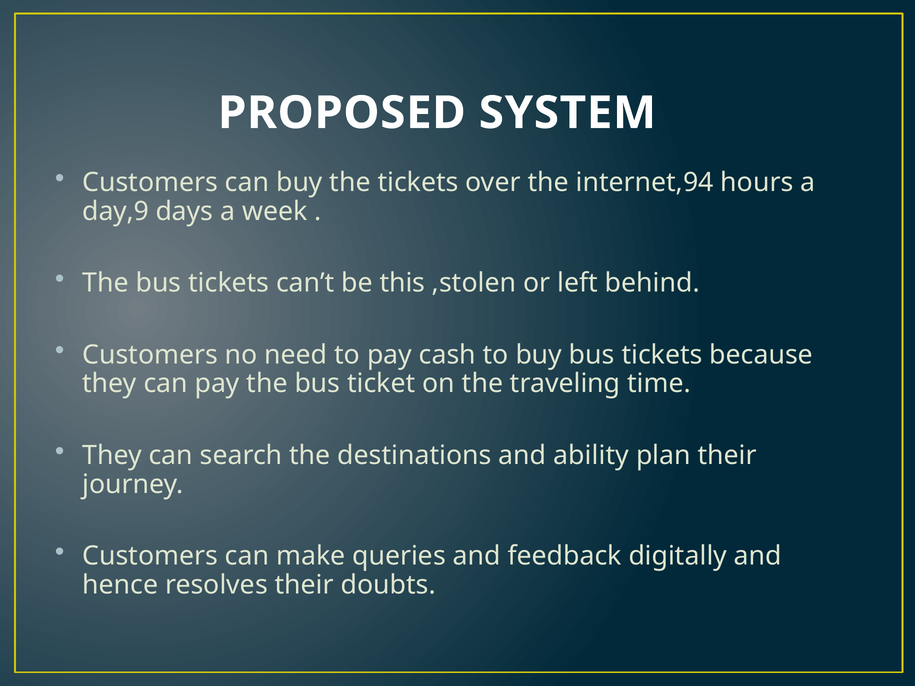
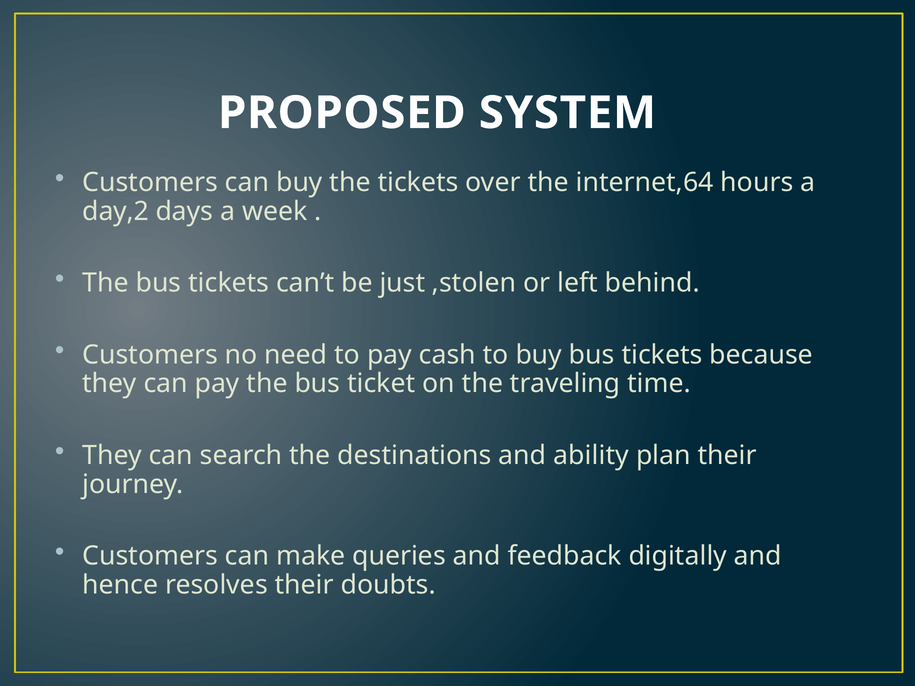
internet,94: internet,94 -> internet,64 (645, 183)
day,9: day,9 -> day,2 (116, 211)
this: this -> just (402, 283)
